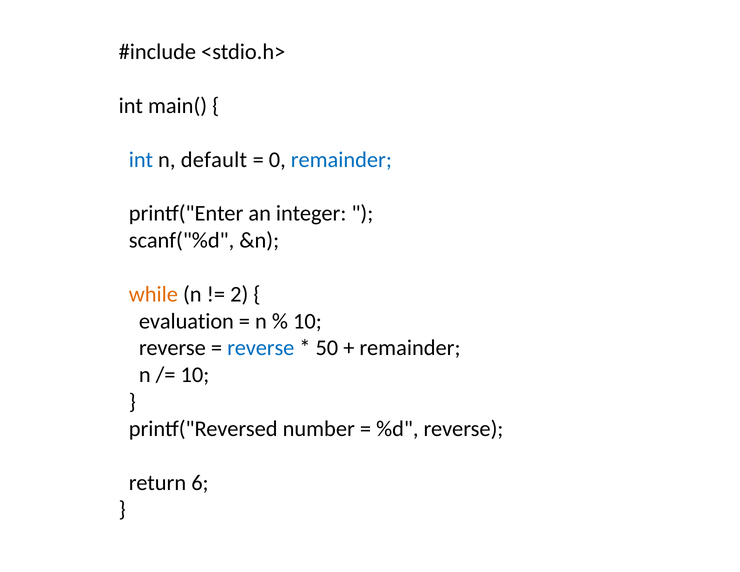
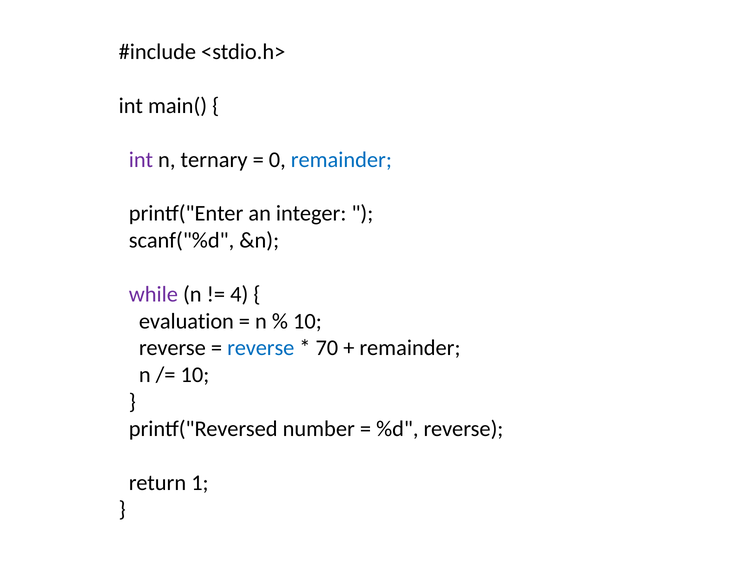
int colour: blue -> purple (141, 160)
default: default -> ternary (214, 160)
while colour: orange -> purple (153, 294)
2: 2 -> 4 (239, 294)
50: 50 -> 70 (327, 348)
6: 6 -> 1 (200, 482)
